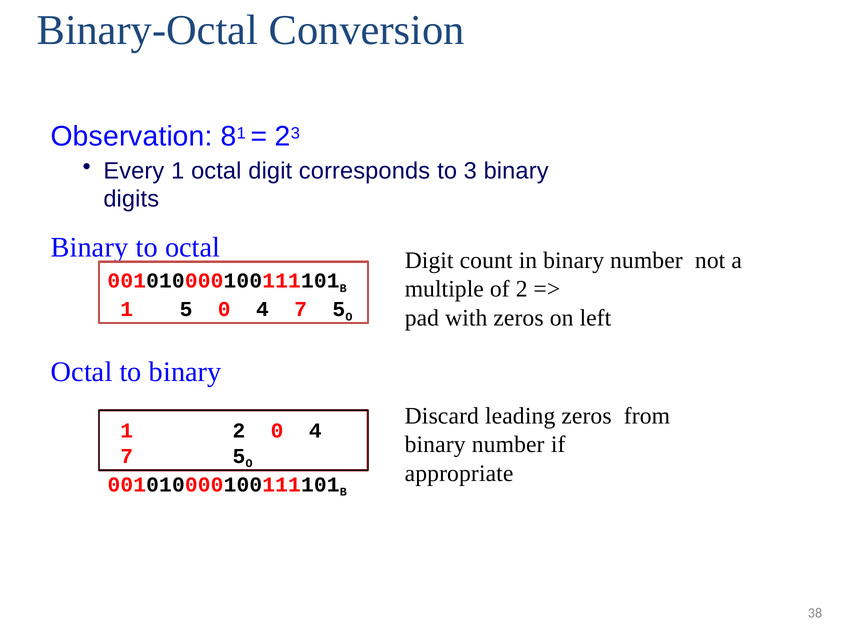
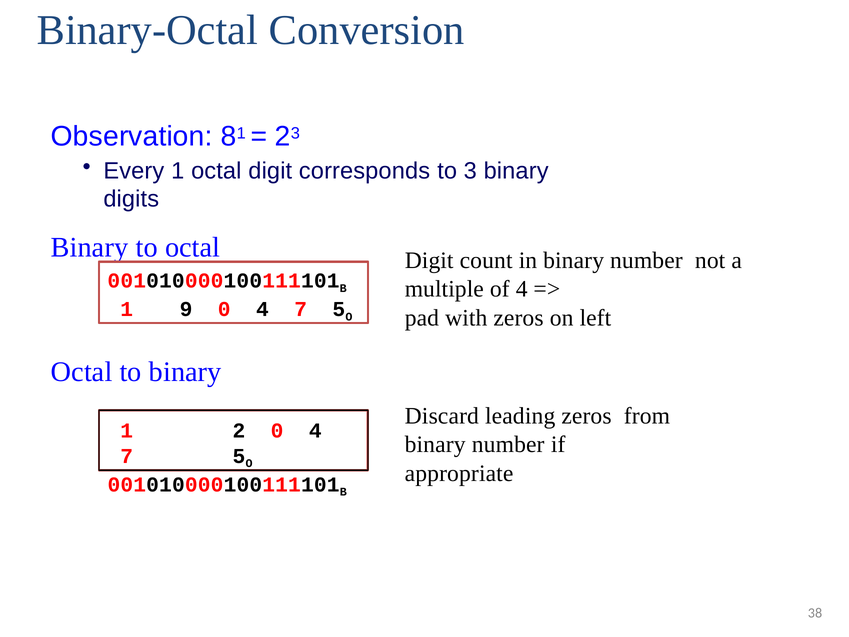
of 2: 2 -> 4 (522, 289)
1 5: 5 -> 9 (186, 309)
